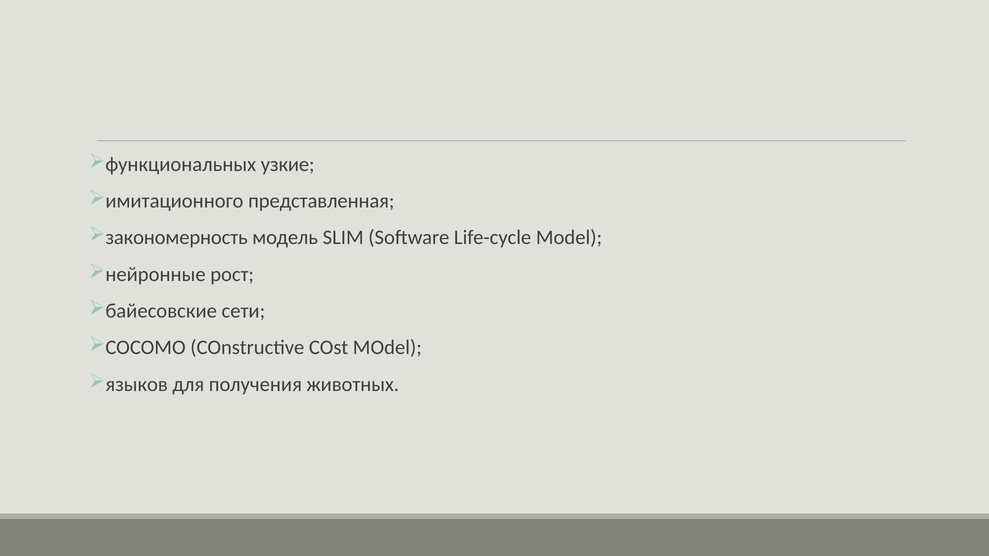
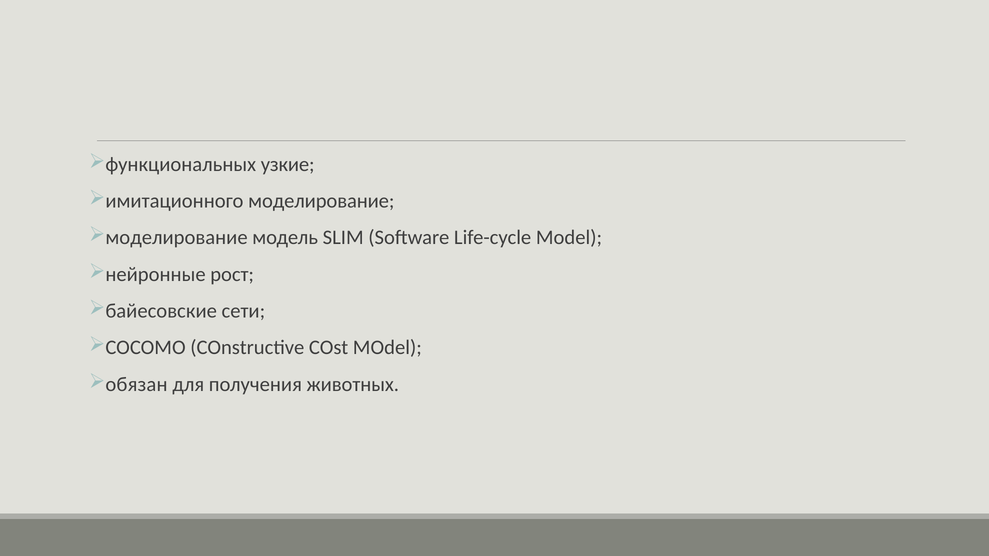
имитационного представленная: представленная -> моделирование (321, 201)
закономерность: закономерность -> моделирование (177, 238)
языков: языков -> обязан (136, 385)
